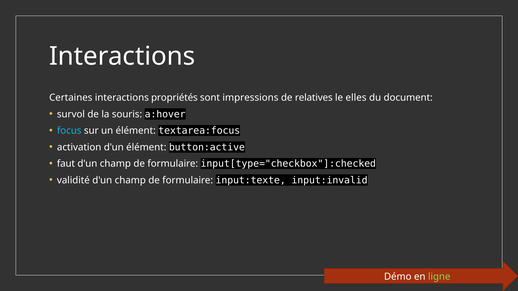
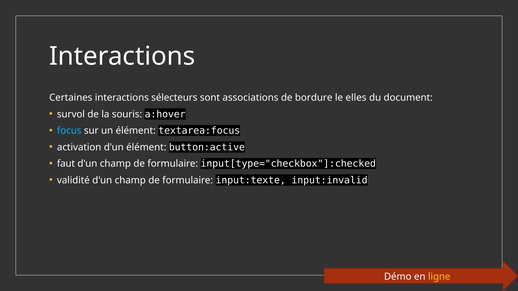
propriétés: propriétés -> sélecteurs (174, 98)
impressions: impressions -> associations (250, 98)
relatives: relatives -> bordure (314, 98)
ligne colour: light green -> yellow (439, 277)
